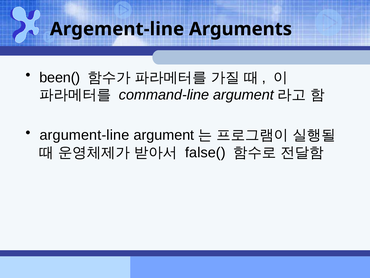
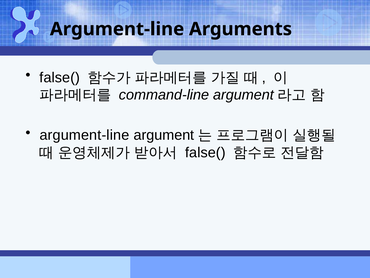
Argement-line: Argement-line -> Argument-line (117, 29)
been(: been( -> false( (60, 77)
